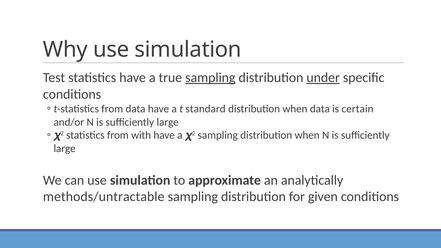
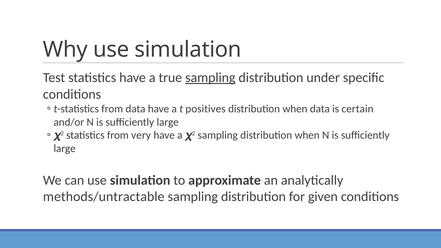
under underline: present -> none (323, 78)
standard: standard -> positives (206, 109)
with: with -> very (141, 135)
